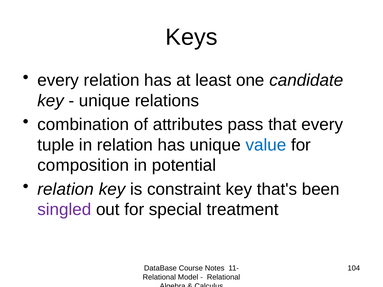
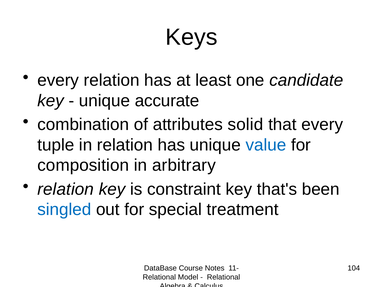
relations: relations -> accurate (167, 101)
pass: pass -> solid (245, 125)
potential: potential -> arbitrary (184, 165)
singled colour: purple -> blue (64, 210)
